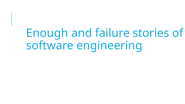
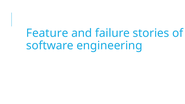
Enough: Enough -> Feature (47, 33)
